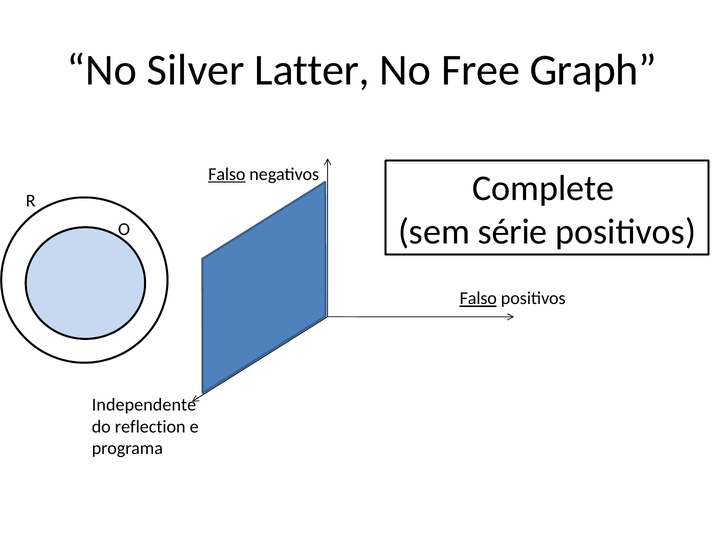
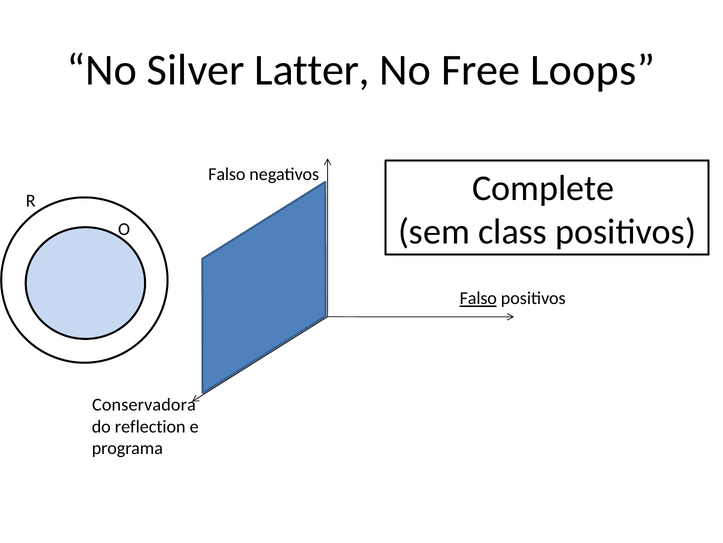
Graph: Graph -> Loops (593, 70)
Falso underline: present -> none (227, 174)
série: série -> class (513, 231)
Independente: Independente -> Conservadora (144, 404)
